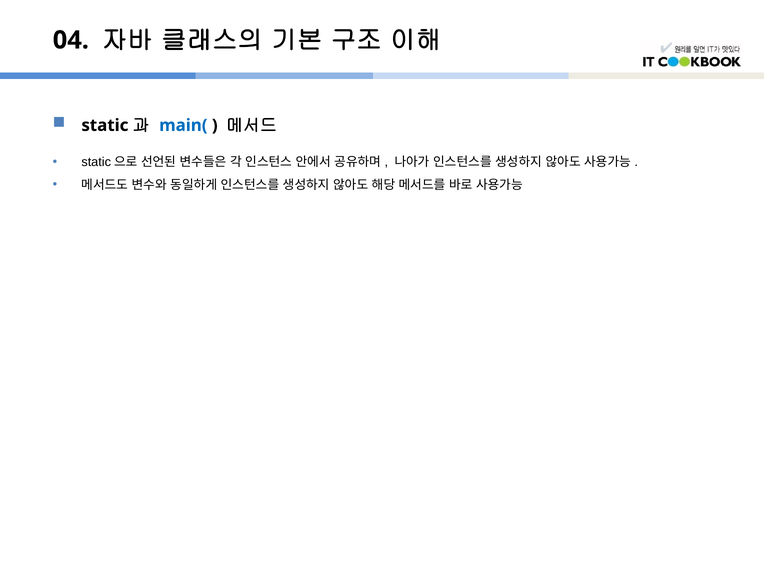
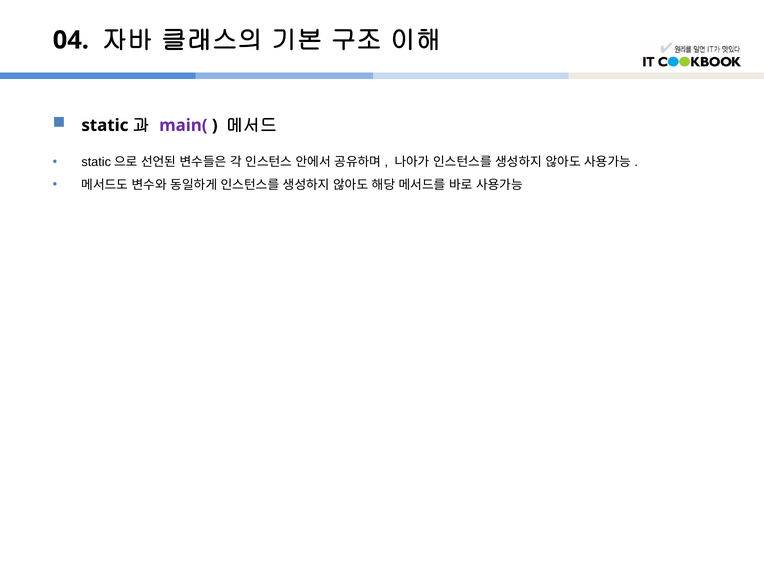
main( colour: blue -> purple (183, 125)
